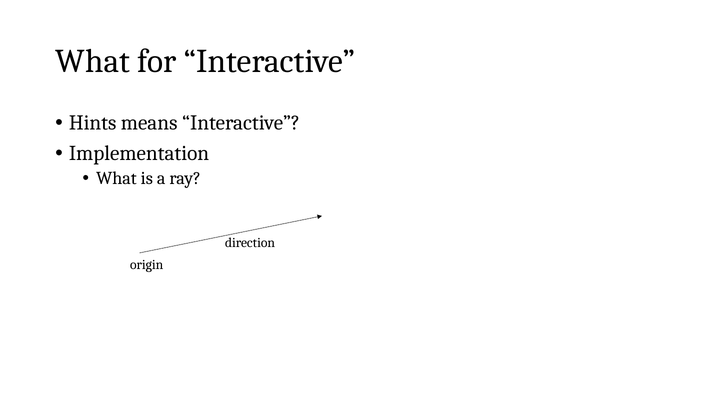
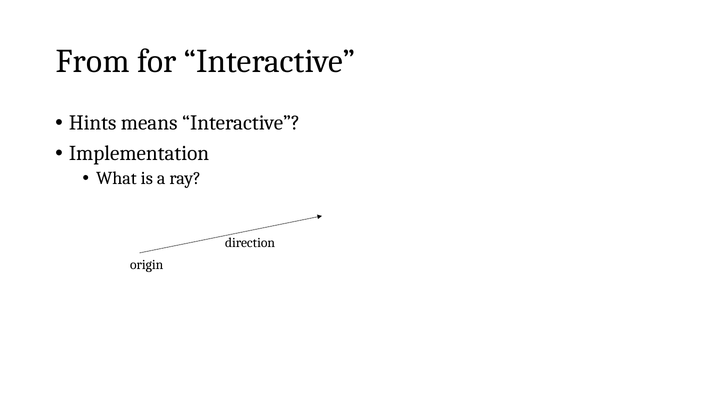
What: What -> From (93, 61)
